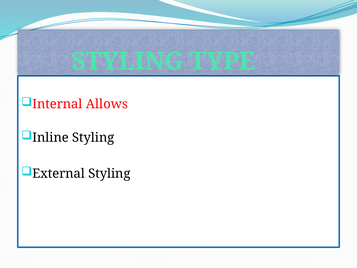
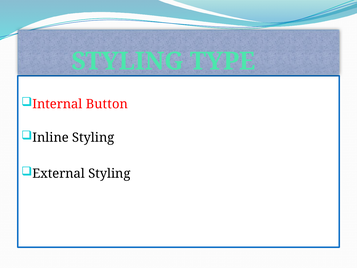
Allows: Allows -> Button (107, 104)
